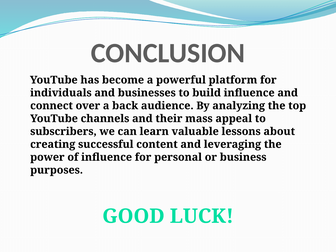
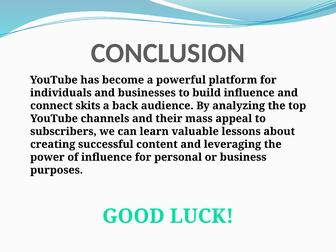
over: over -> skits (88, 106)
